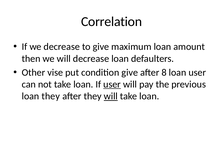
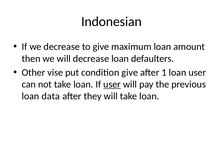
Correlation: Correlation -> Indonesian (111, 22)
8: 8 -> 1 (164, 73)
loan they: they -> data (51, 96)
will underline: present -> none (111, 96)
